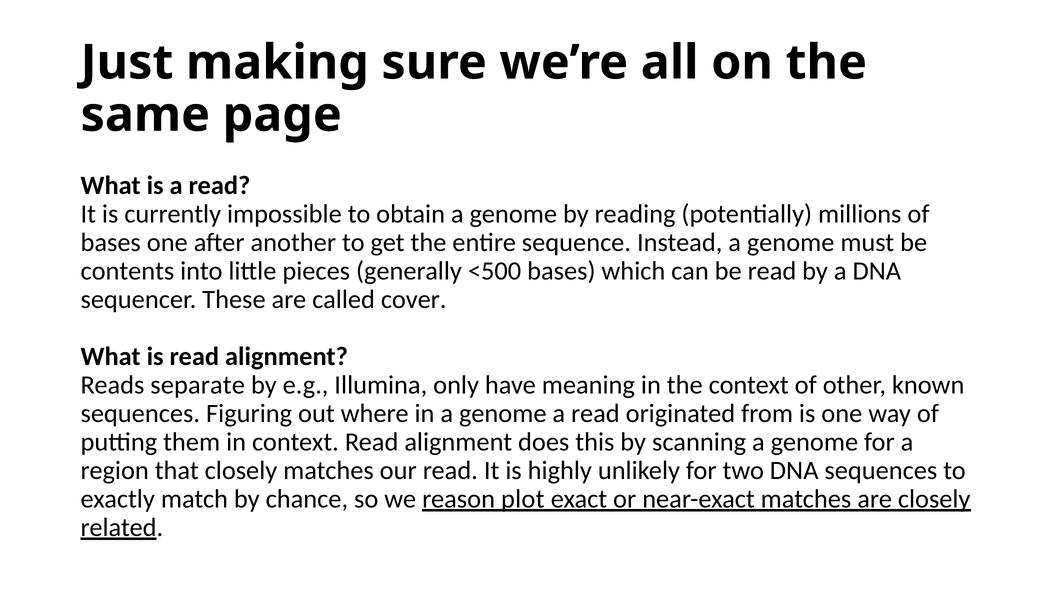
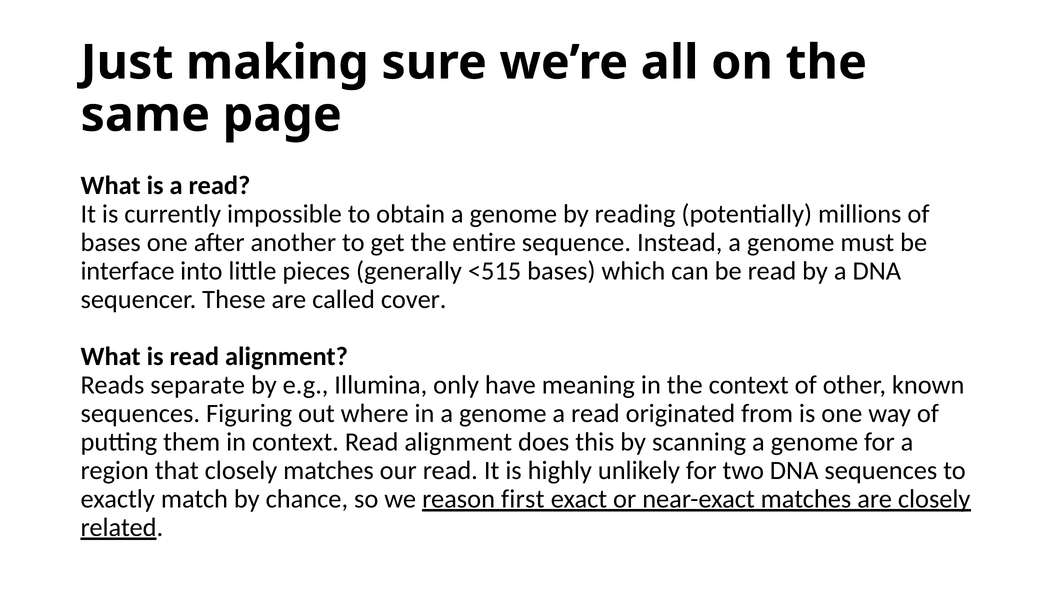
contents: contents -> interface (128, 271)
<500: <500 -> <515 (495, 271)
plot: plot -> first (523, 499)
